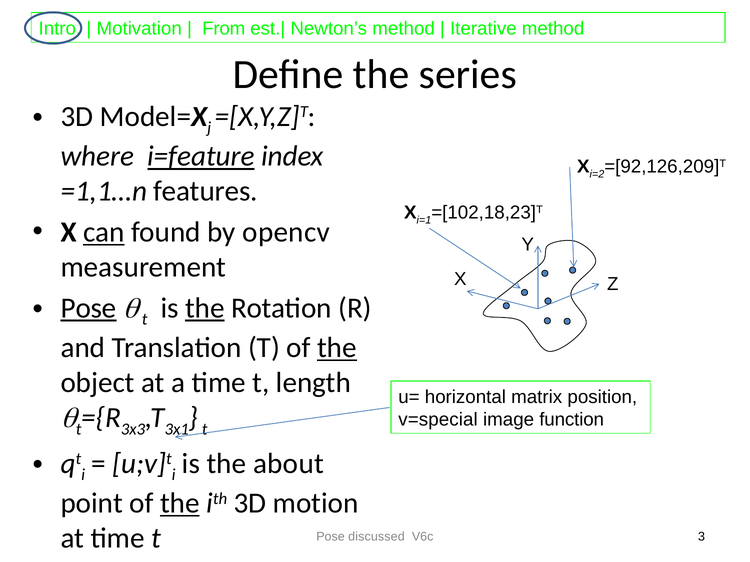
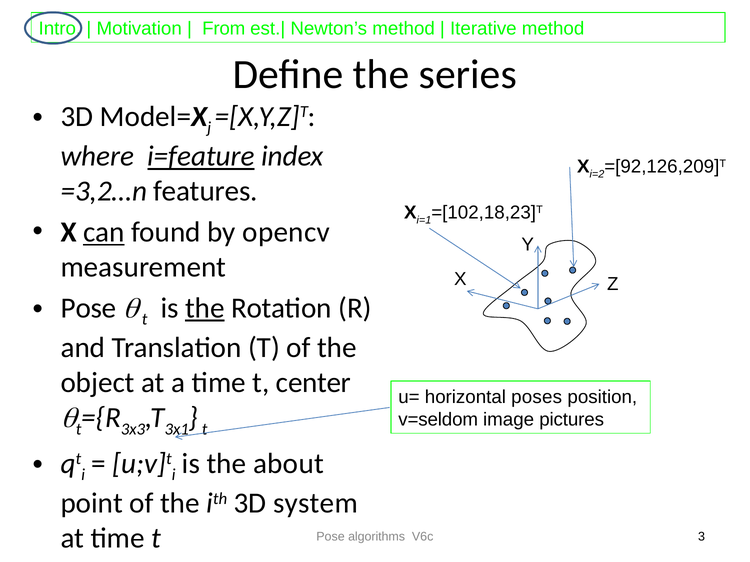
=1,1…n: =1,1…n -> =3,2…n (104, 192)
Pose underline: present -> none (89, 308)
the underline: present -> none (337, 348)
length: length -> center (314, 383)
matrix: matrix -> poses (537, 397)
v=special: v=special -> v=seldom (438, 420)
function: function -> pictures (572, 420)
the underline: present -> none (180, 504)
motion: motion -> system (315, 504)
discussed: discussed -> algorithms (377, 537)
